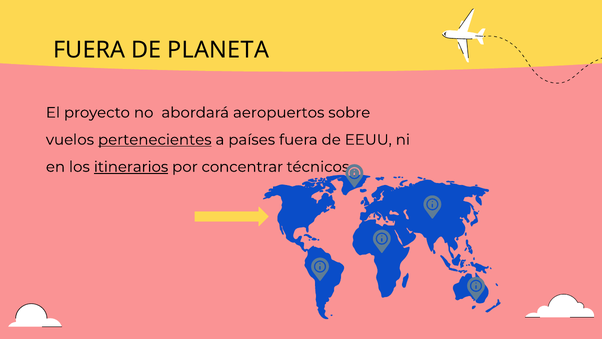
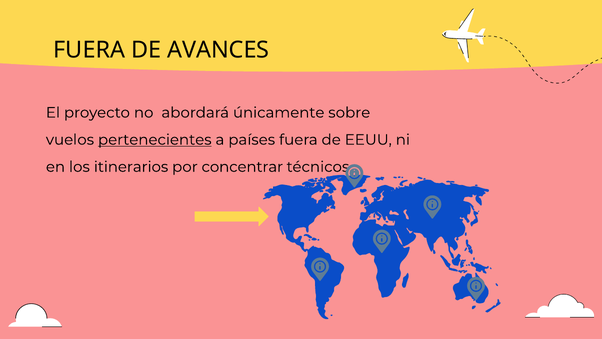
PLANETA: PLANETA -> AVANCES (218, 50)
aeropuertos: aeropuertos -> únicamente (279, 113)
itinerarios underline: present -> none (131, 167)
